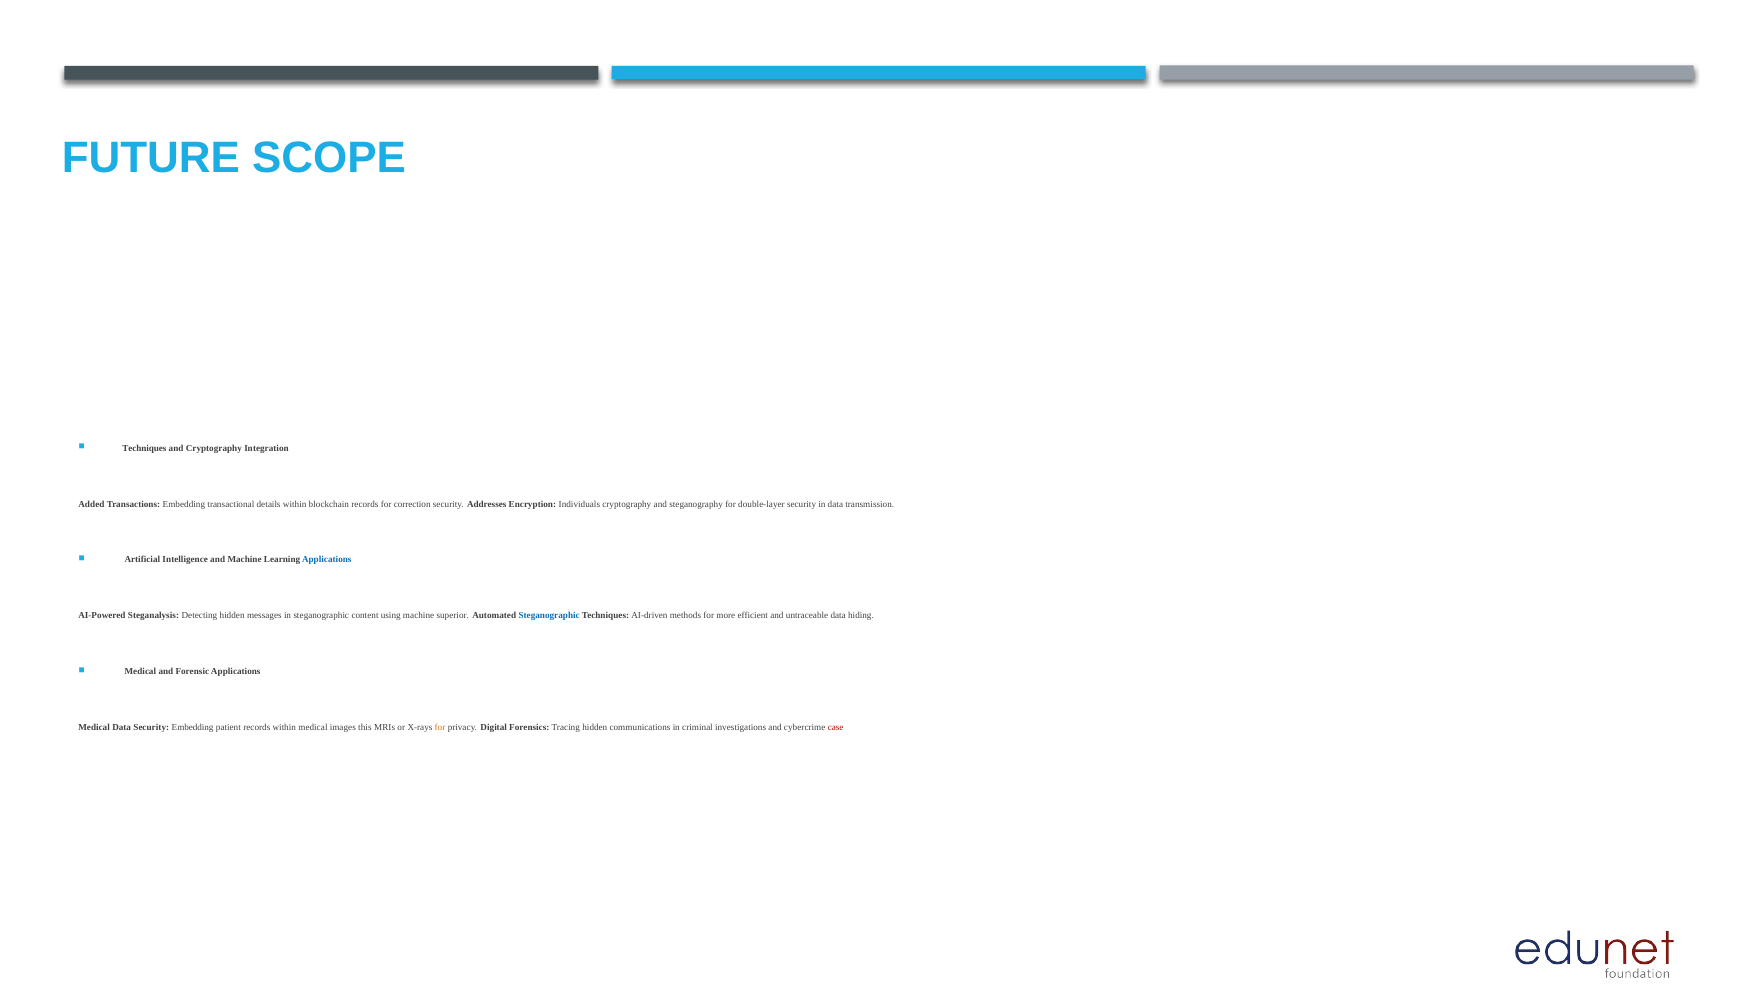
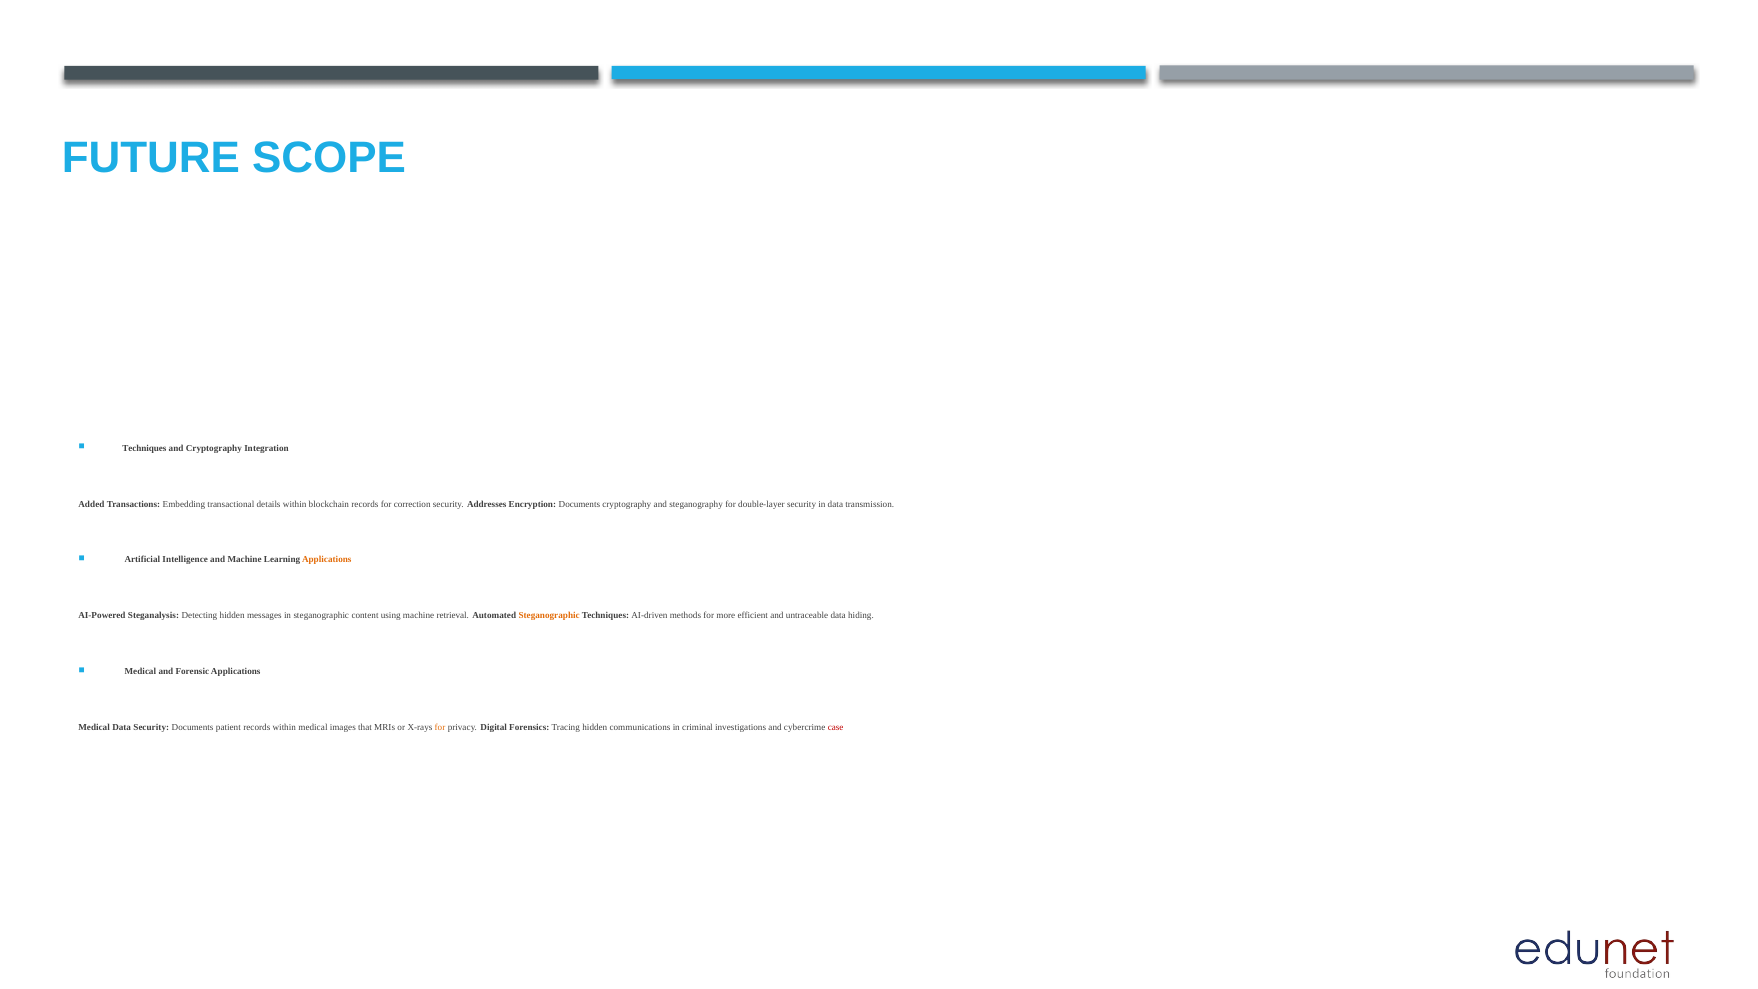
Encryption Individuals: Individuals -> Documents (579, 504)
Applications colour: blue -> orange (327, 560)
superior: superior -> retrieval (453, 616)
Steganographic colour: blue -> orange (549, 616)
Security Embedding: Embedding -> Documents (193, 728)
this: this -> that (365, 728)
